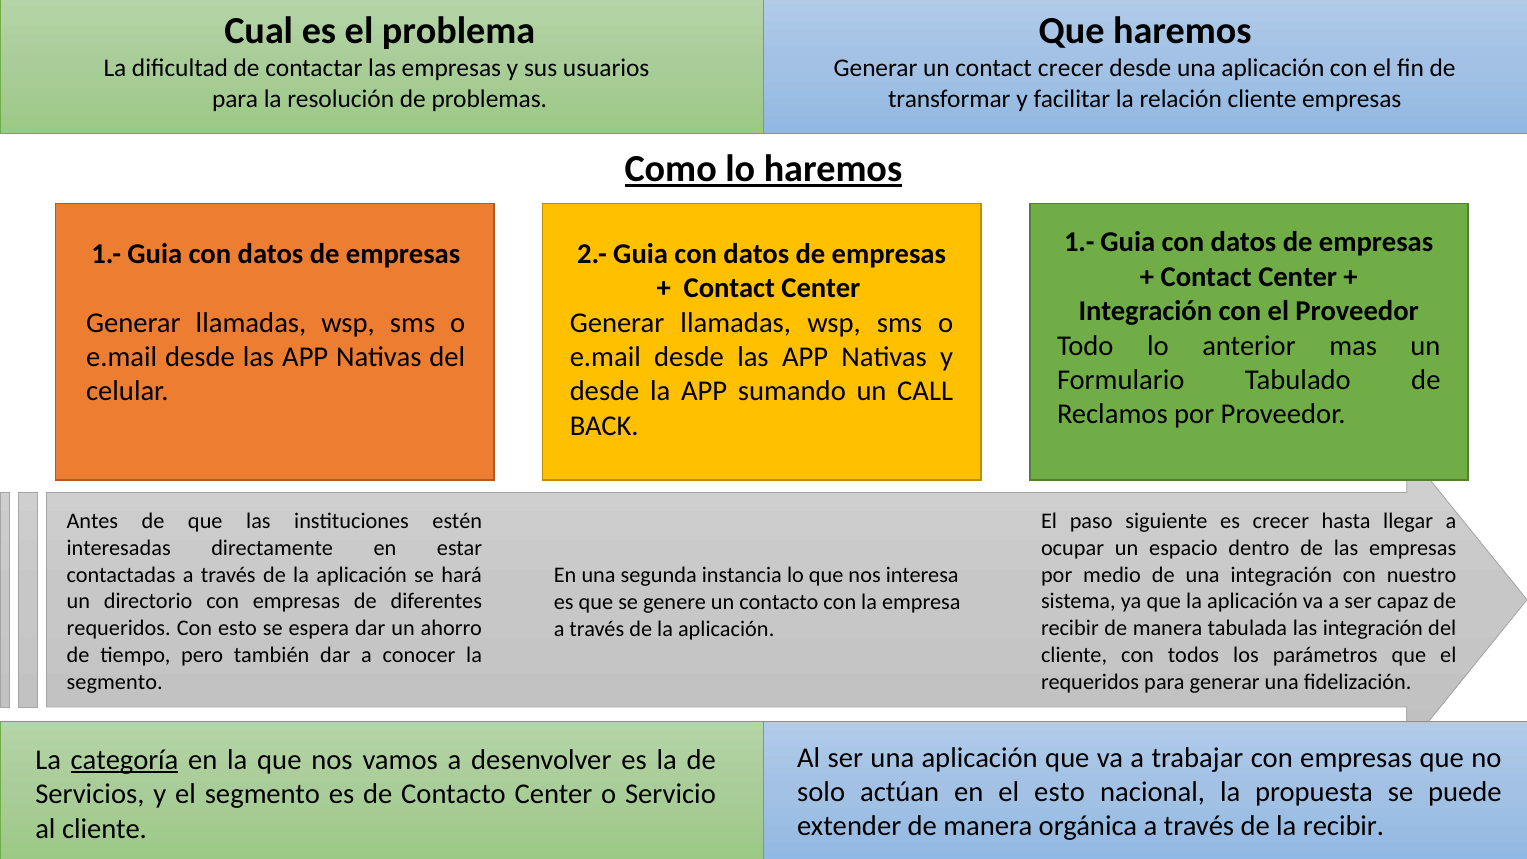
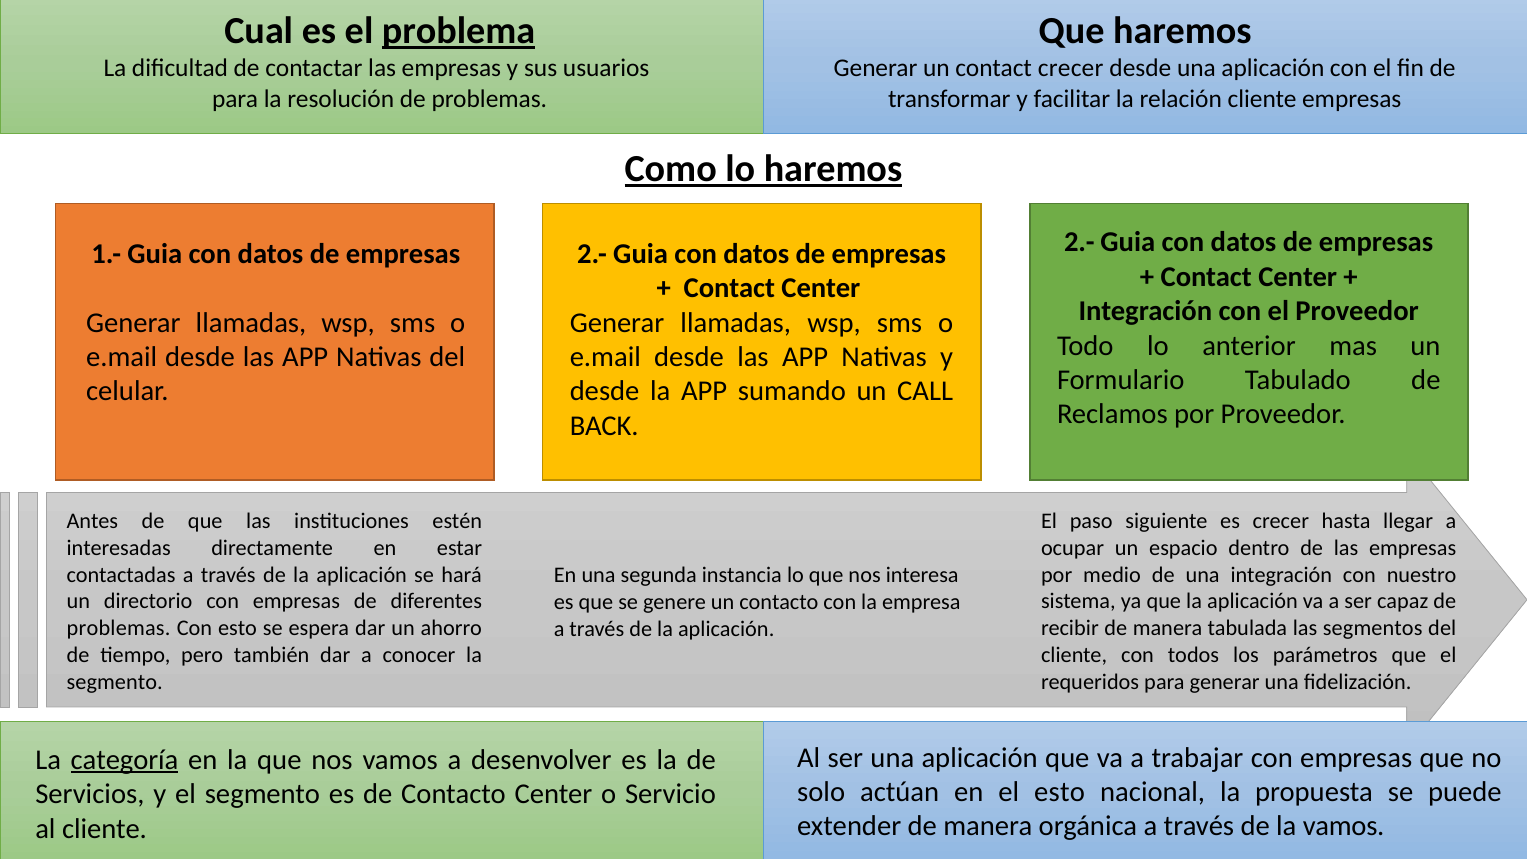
problema underline: none -> present (459, 31)
1.-: 1.- -> 2.- (1079, 243)
requeridos: requeridos -> problemas (119, 628)
las integración: integración -> segmentos (1373, 628)
la recibir: recibir -> vamos (1344, 826)
